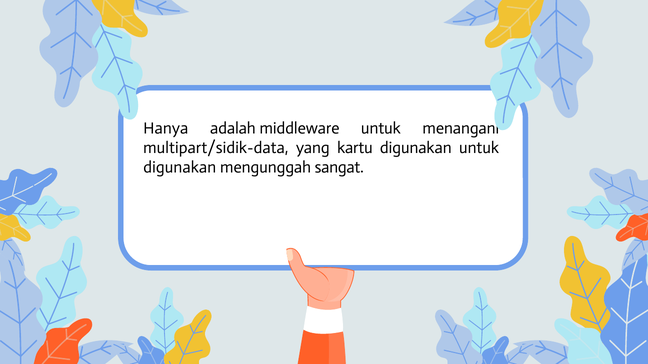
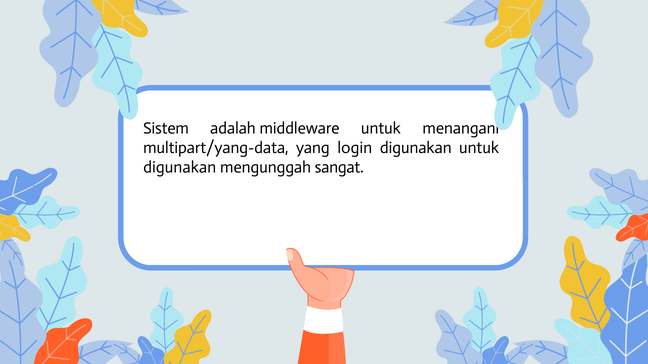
Hanya: Hanya -> Sistem (166, 129)
multipart/sidik-data: multipart/sidik-data -> multipart/yang-data (216, 148)
kartu: kartu -> login (355, 148)
